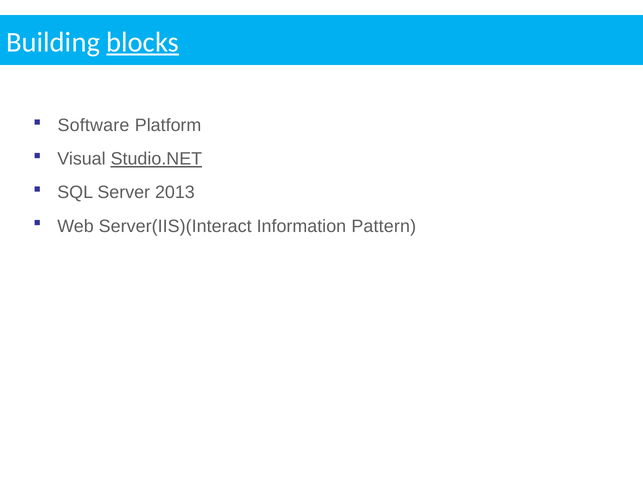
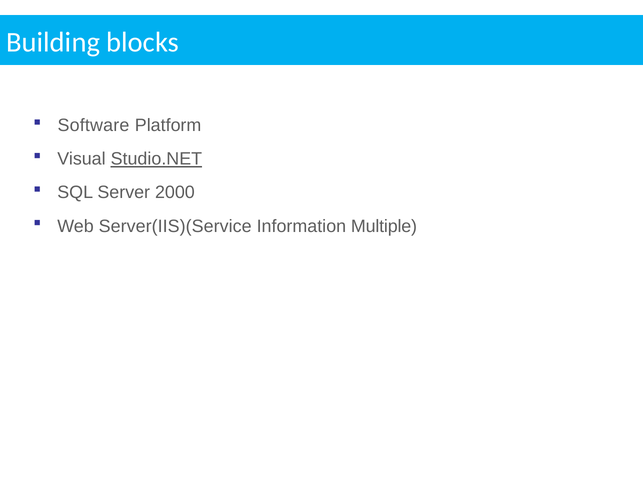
blocks underline: present -> none (143, 42)
2013: 2013 -> 2000 (175, 193)
Server(IIS)(Interact: Server(IIS)(Interact -> Server(IIS)(Service (175, 226)
Pattern: Pattern -> Multiple (384, 226)
